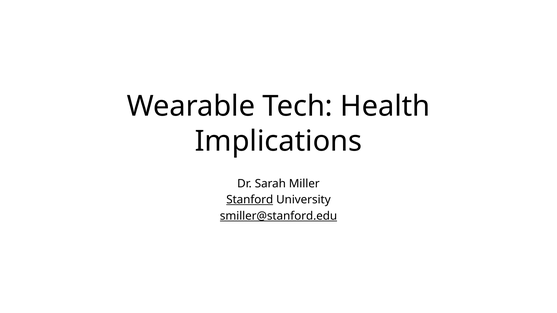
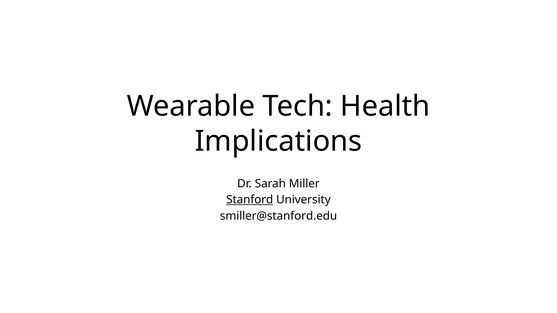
smiller@stanford.edu underline: present -> none (279, 216)
